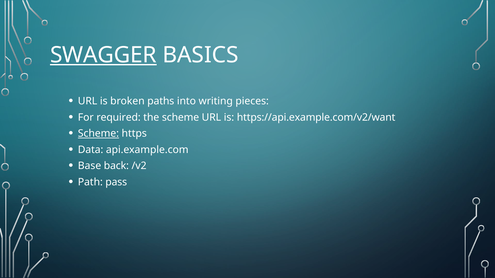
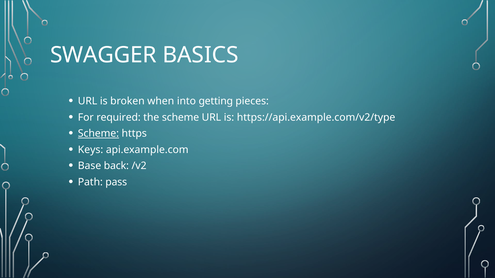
SWAGGER underline: present -> none (103, 55)
paths: paths -> when (161, 101)
writing: writing -> getting (216, 101)
https://api.example.com/v2/want: https://api.example.com/v2/want -> https://api.example.com/v2/type (316, 118)
Data: Data -> Keys (91, 150)
